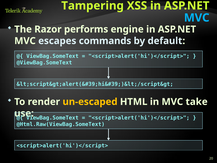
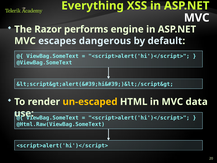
Tampering: Tampering -> Everything (93, 6)
MVC colour: light blue -> white (197, 18)
commands: commands -> dangerous (105, 41)
take: take -> data (197, 102)
